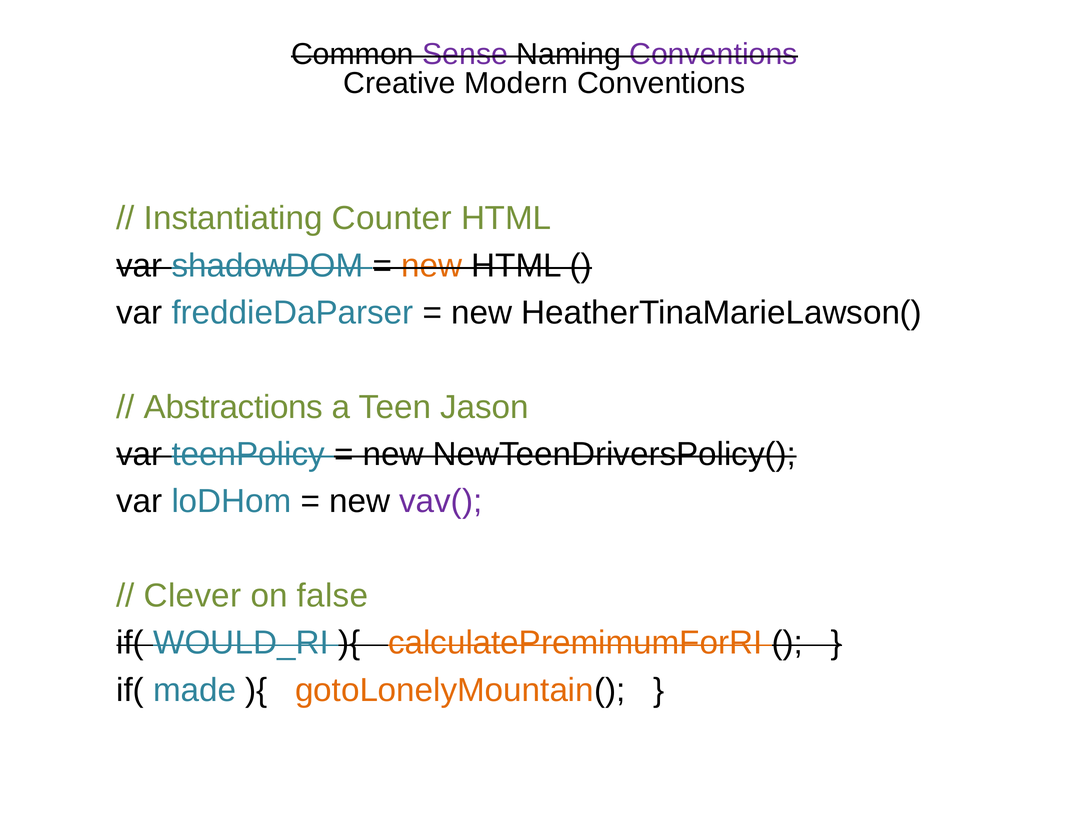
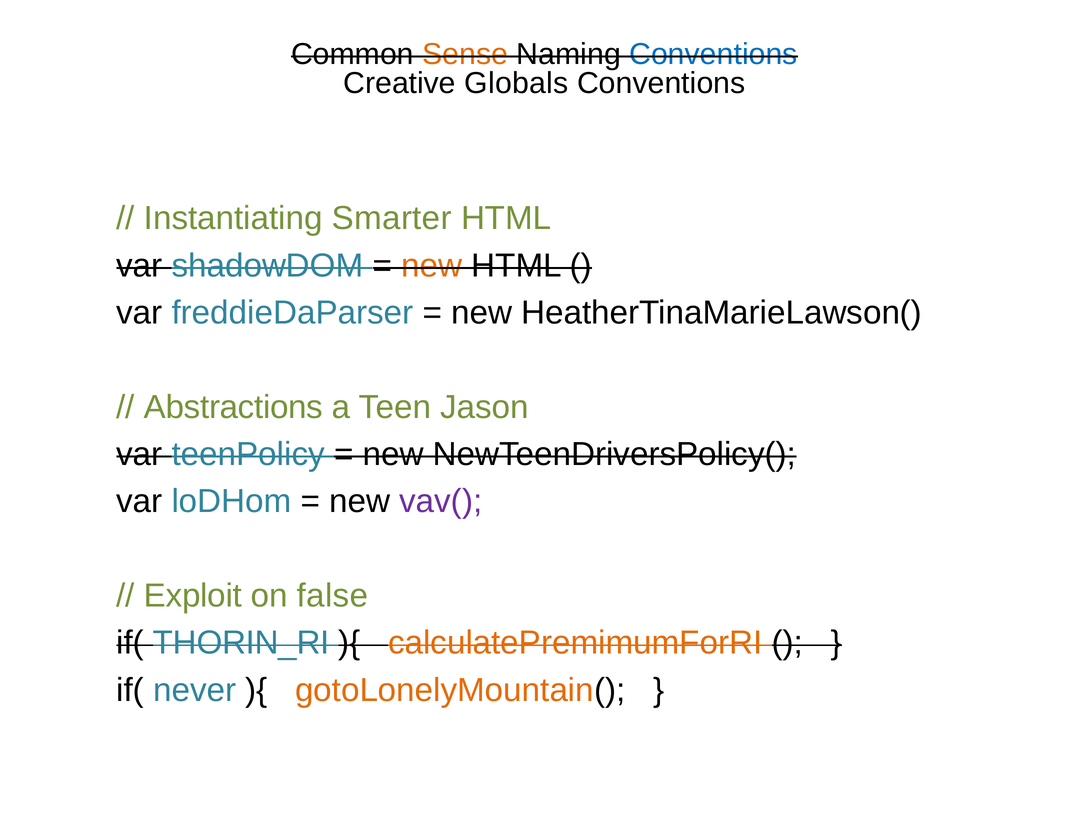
Sense colour: purple -> orange (465, 54)
Conventions colour: purple -> blue (713, 54)
Modern: Modern -> Globals (516, 83)
Counter: Counter -> Smarter (392, 218)
Clever: Clever -> Exploit (193, 596)
WOULD_RI: WOULD_RI -> THORIN_RI (241, 643)
made: made -> never (195, 690)
